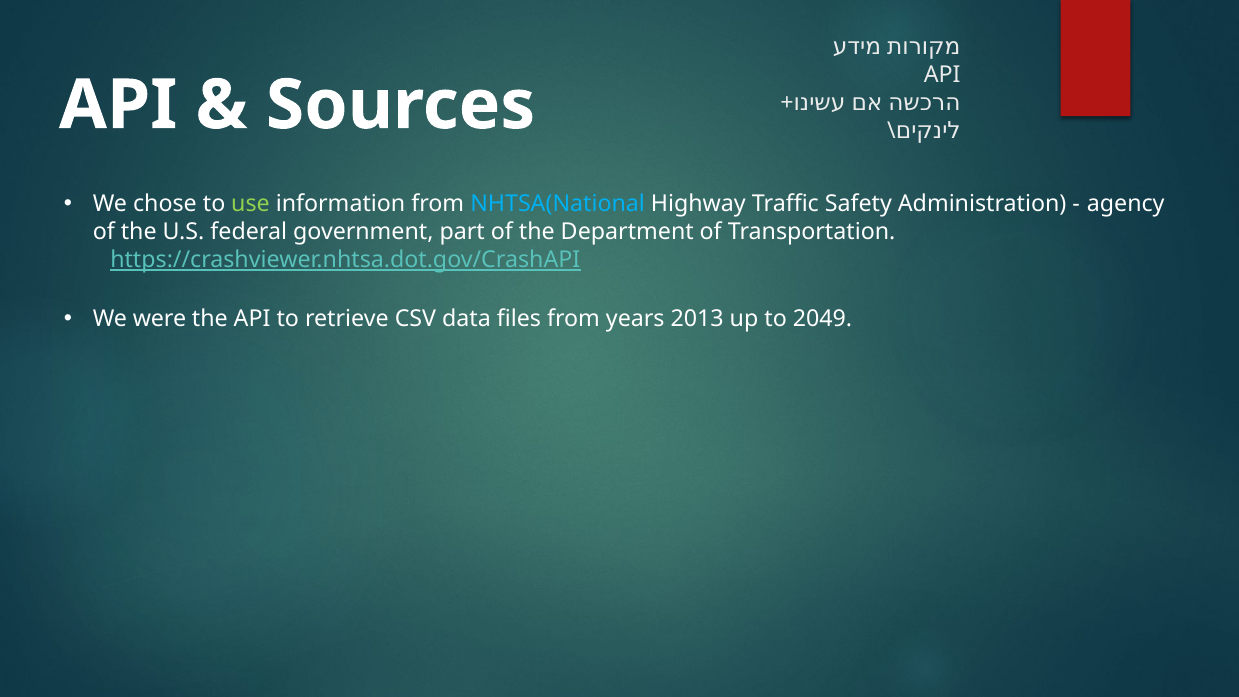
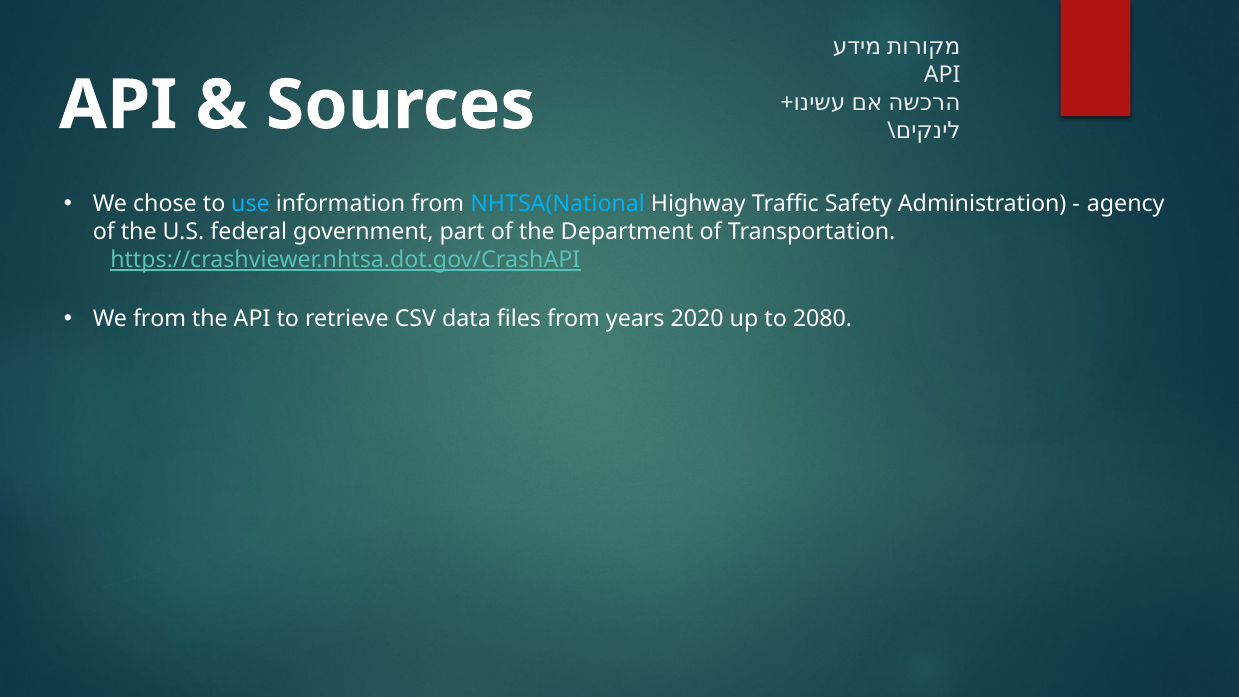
use colour: light green -> light blue (251, 204)
We were: were -> from (160, 319)
2013: 2013 -> 2020 (697, 319)
2049: 2049 -> 2080 (822, 319)
